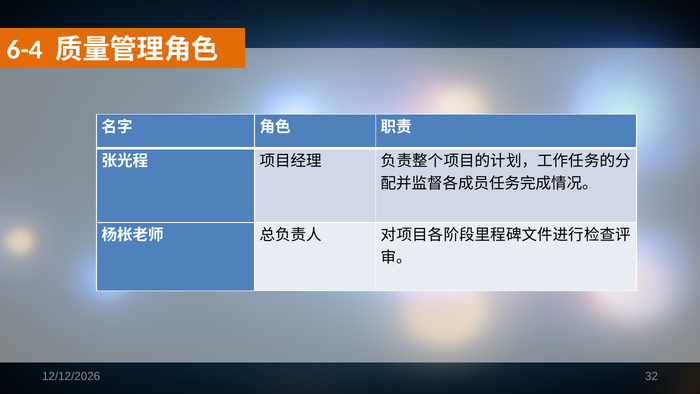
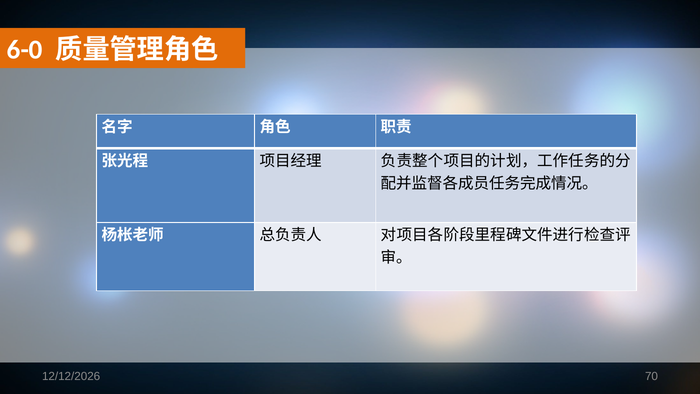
6-4: 6-4 -> 6-0 (25, 50)
32: 32 -> 70 (652, 376)
